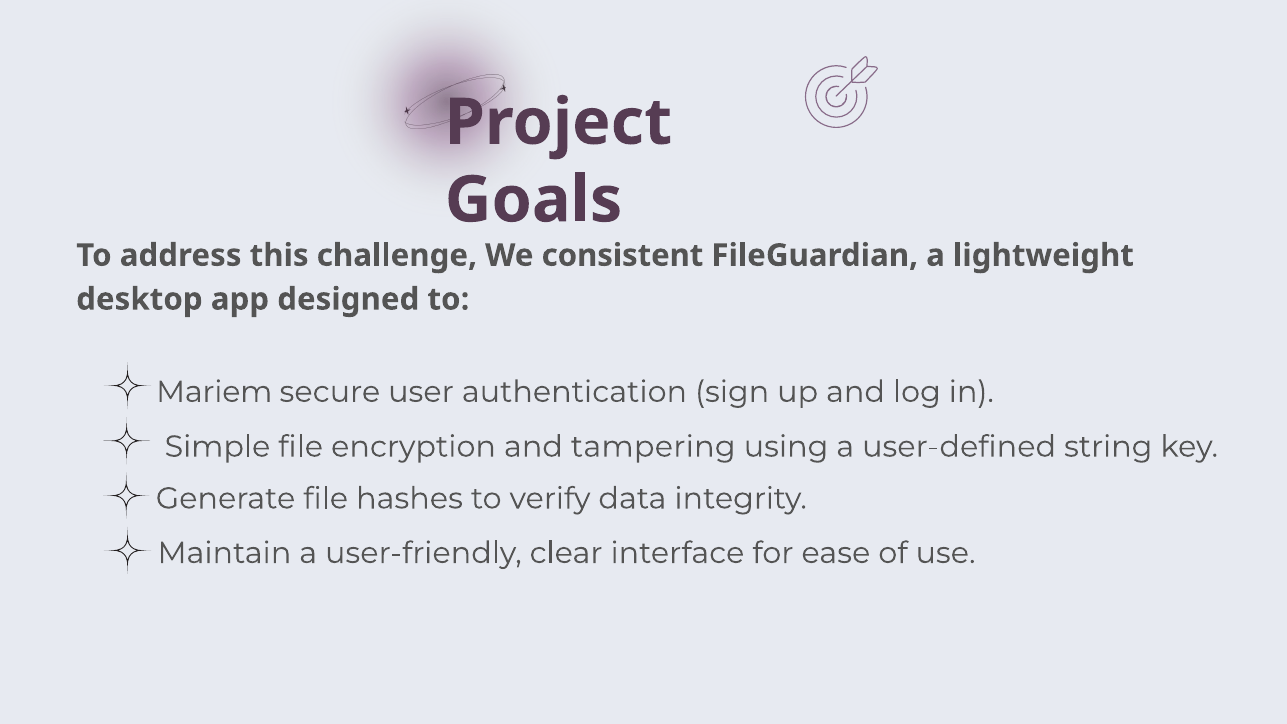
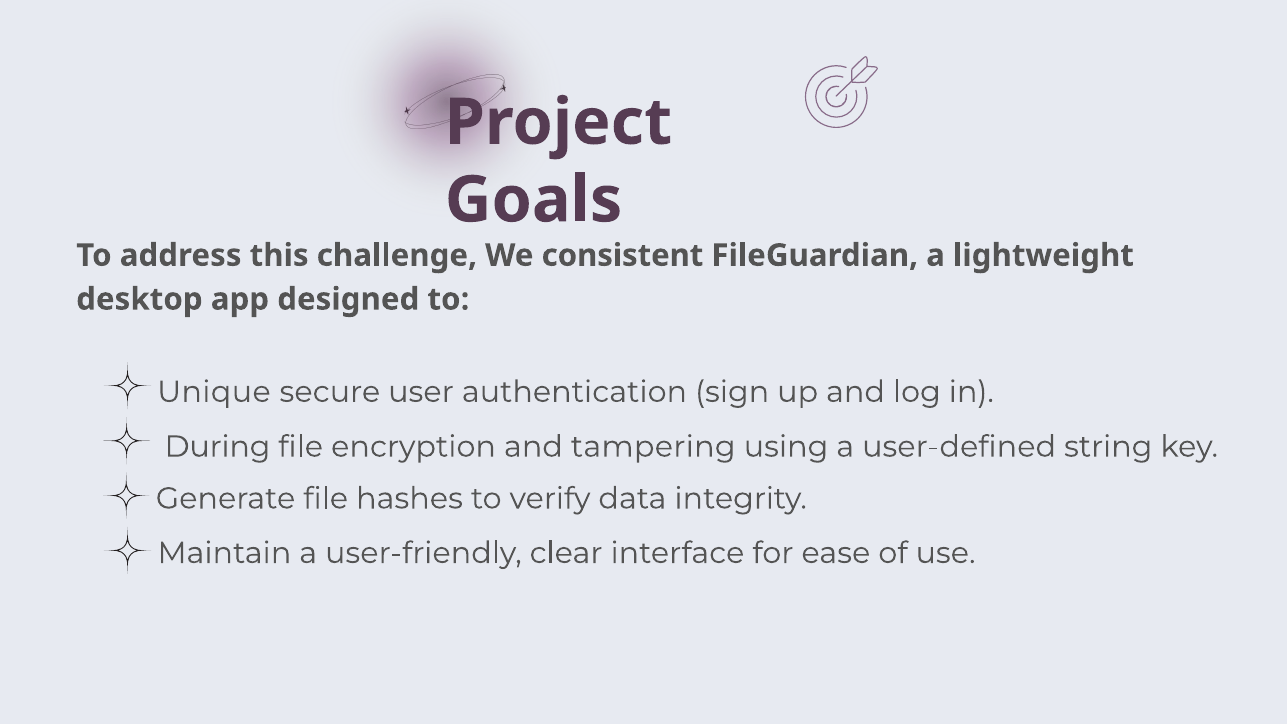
Mariem: Mariem -> Unique (214, 392)
Simple: Simple -> During (218, 447)
